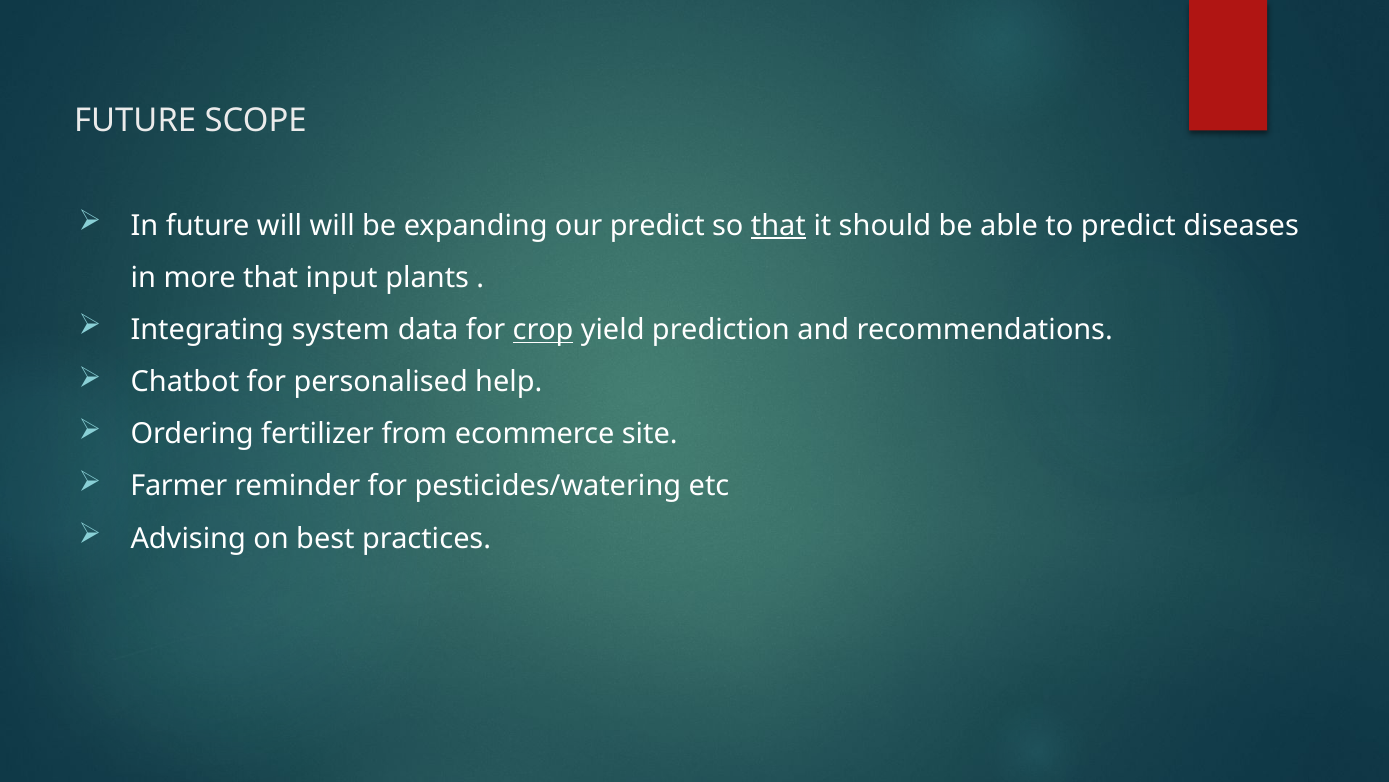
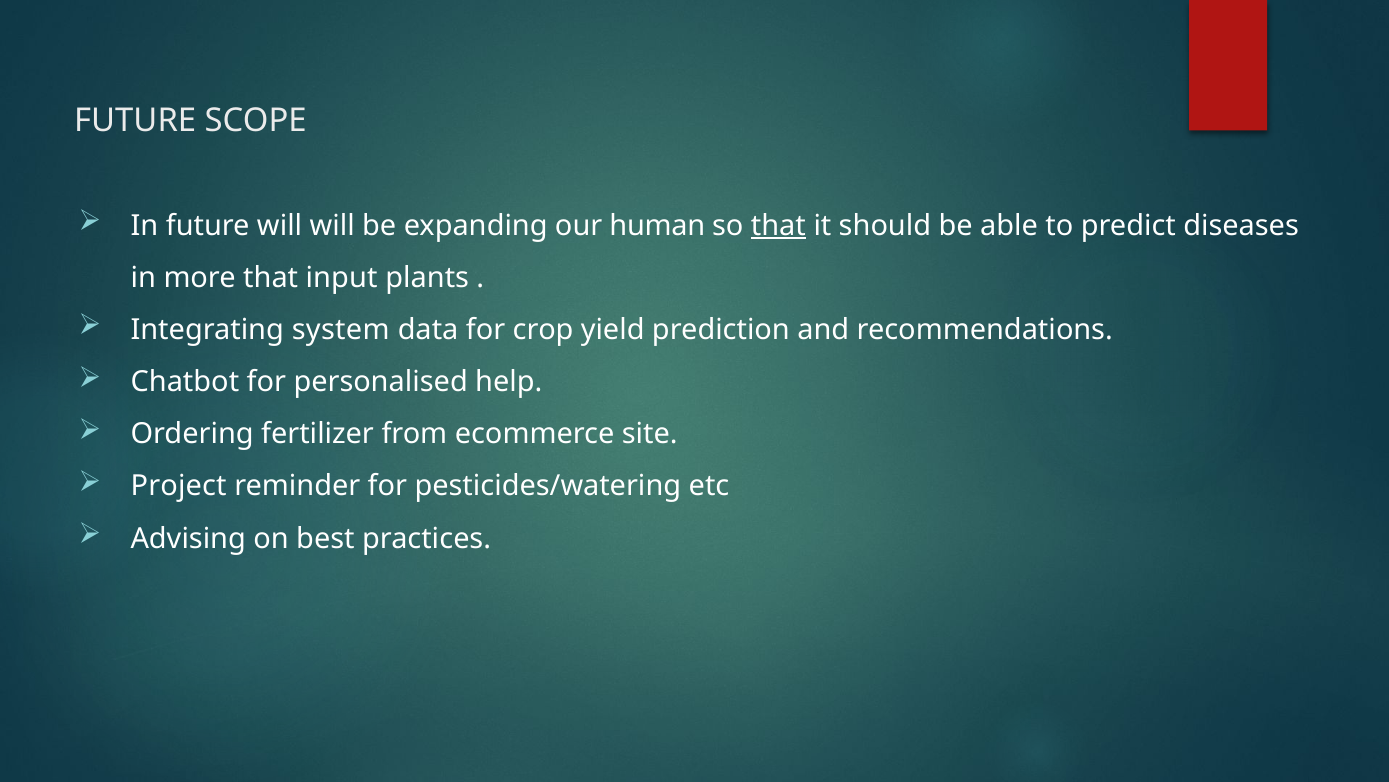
our predict: predict -> human (657, 226)
crop underline: present -> none (543, 330)
Farmer: Farmer -> Project (179, 486)
